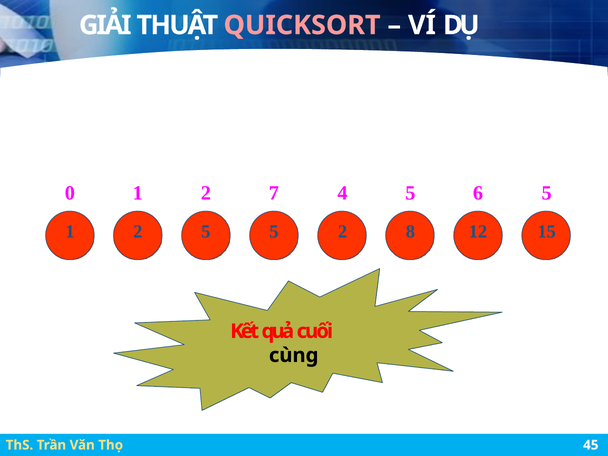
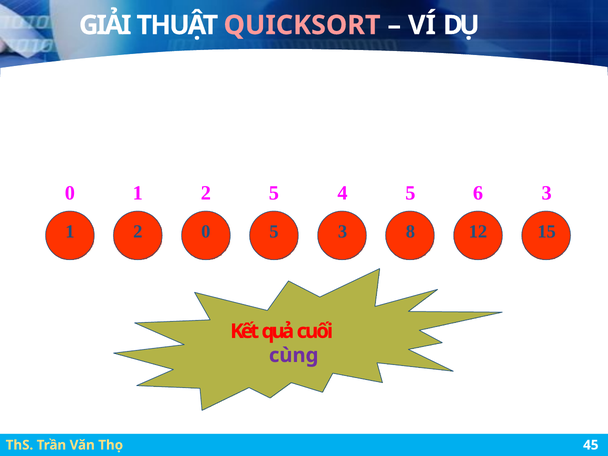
2 7: 7 -> 5 (274, 193)
6 5: 5 -> 3 (547, 193)
2 5: 5 -> 0 (206, 232)
5 2: 2 -> 3 (343, 232)
cùng colour: black -> purple (294, 355)
